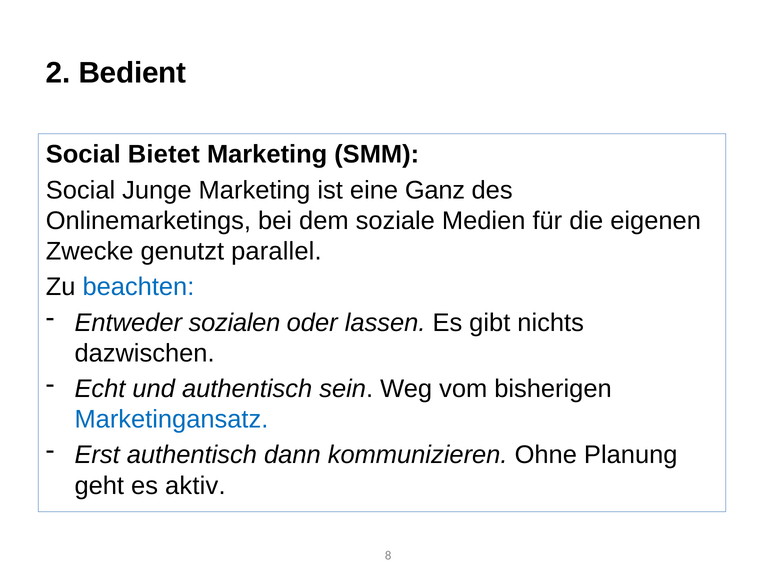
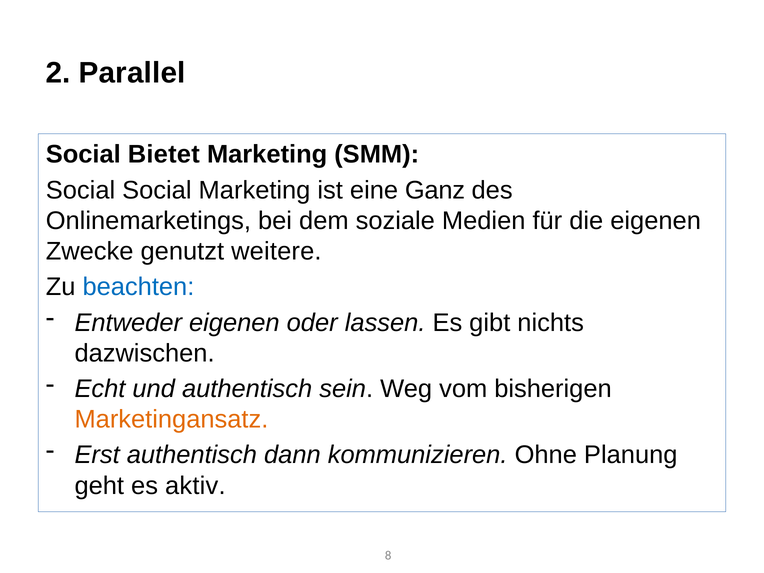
Bedient: Bedient -> Parallel (132, 73)
Social Junge: Junge -> Social (157, 190)
parallel: parallel -> weitere (276, 251)
Entweder sozialen: sozialen -> eigenen (234, 323)
Marketingansatz colour: blue -> orange (171, 419)
